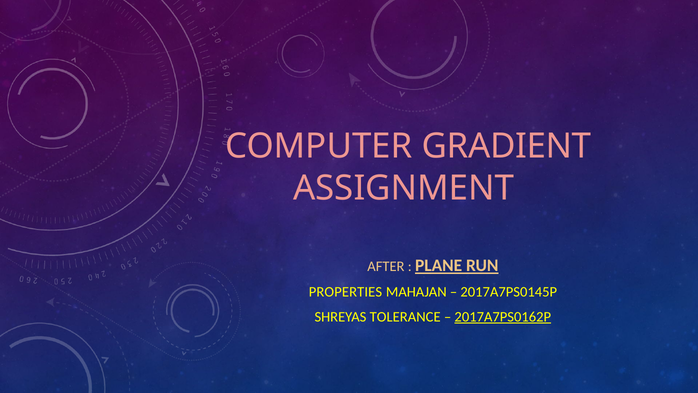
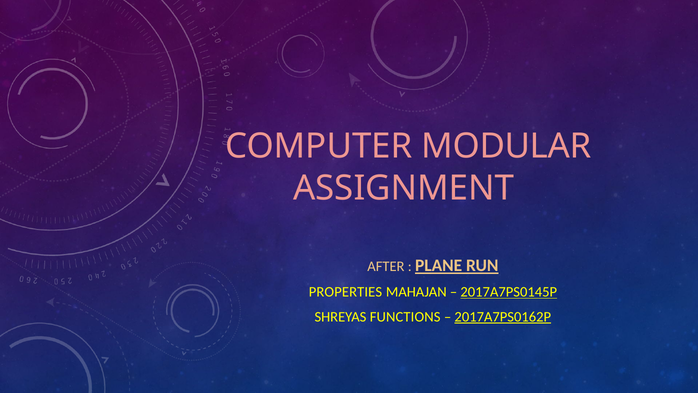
GRADIENT: GRADIENT -> MODULAR (506, 146)
2017A7PS0145P underline: none -> present (509, 292)
TOLERANCE: TOLERANCE -> FUNCTIONS (405, 316)
